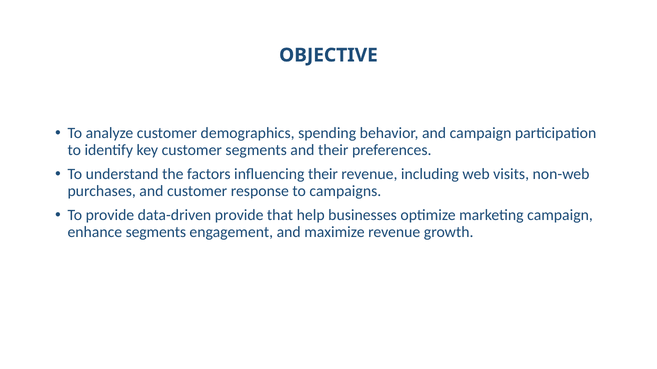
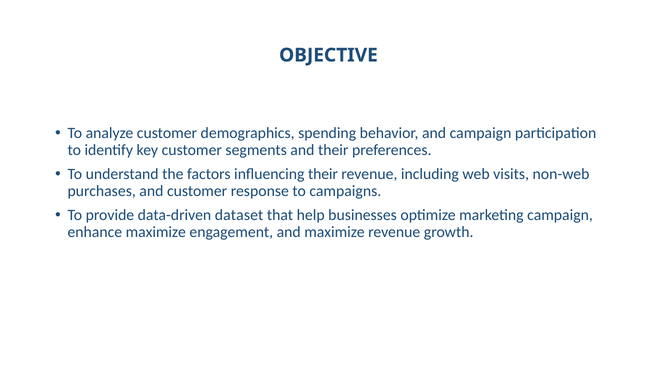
data-driven provide: provide -> dataset (239, 215)
enhance segments: segments -> maximize (156, 232)
